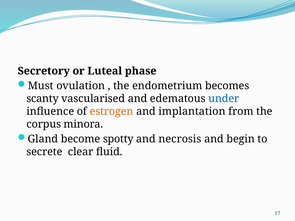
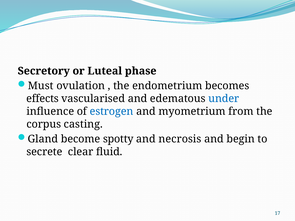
scanty: scanty -> effects (43, 99)
estrogen colour: orange -> blue (112, 111)
implantation: implantation -> myometrium (192, 111)
minora: minora -> casting (83, 124)
